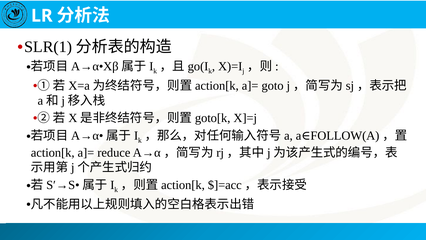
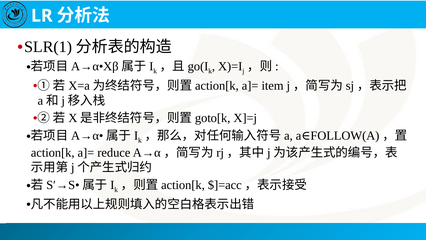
goto: goto -> item (273, 86)
